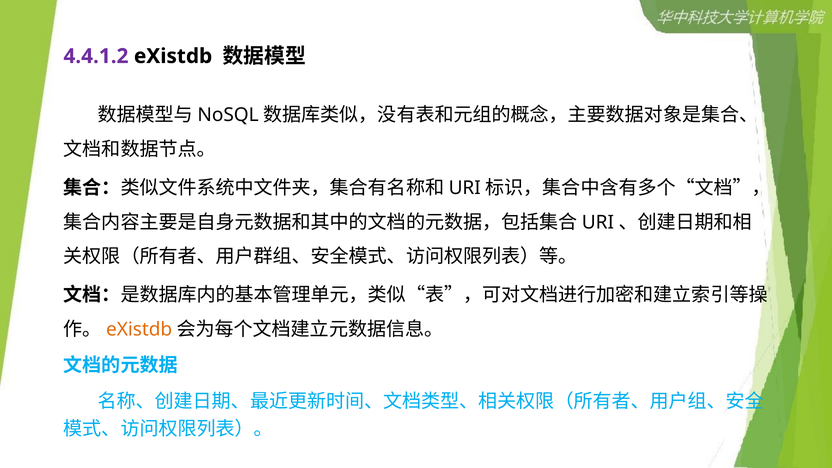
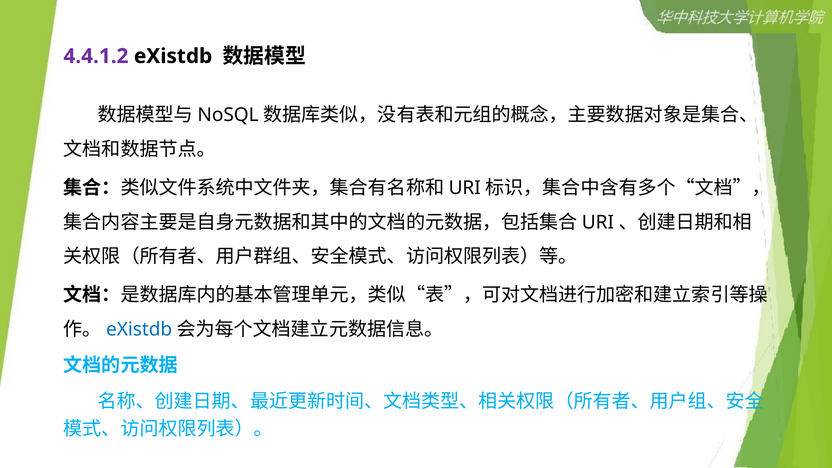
eXistdb colour: orange -> blue (139, 329)
